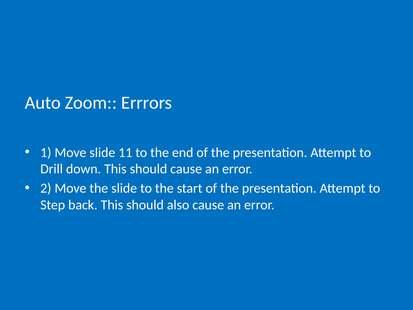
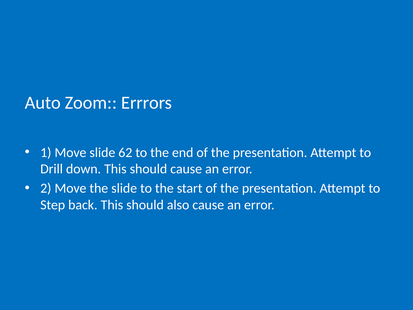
11: 11 -> 62 (125, 152)
